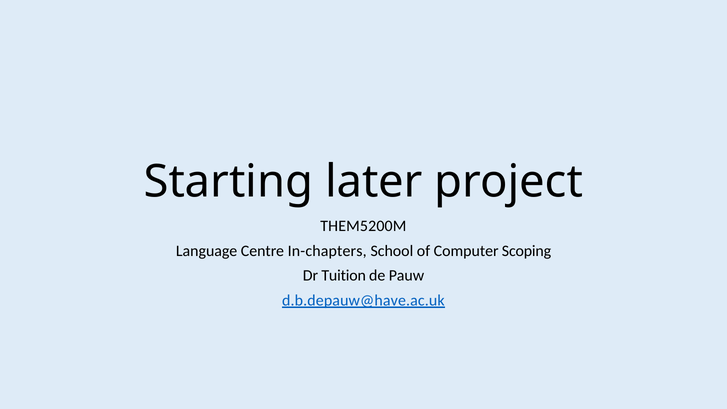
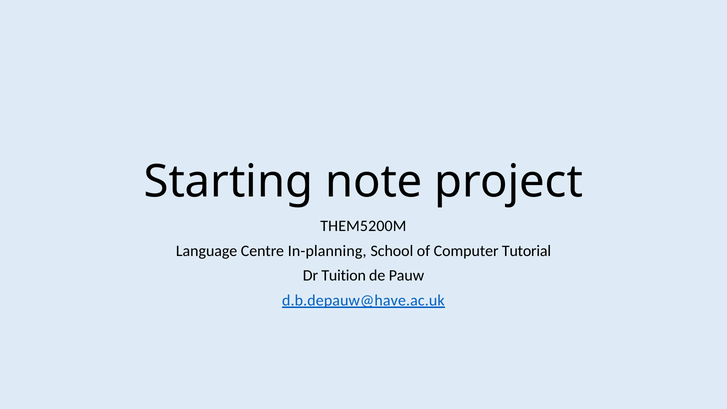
later: later -> note (374, 182)
In-chapters: In-chapters -> In-planning (327, 251)
Scoping: Scoping -> Tutorial (527, 251)
